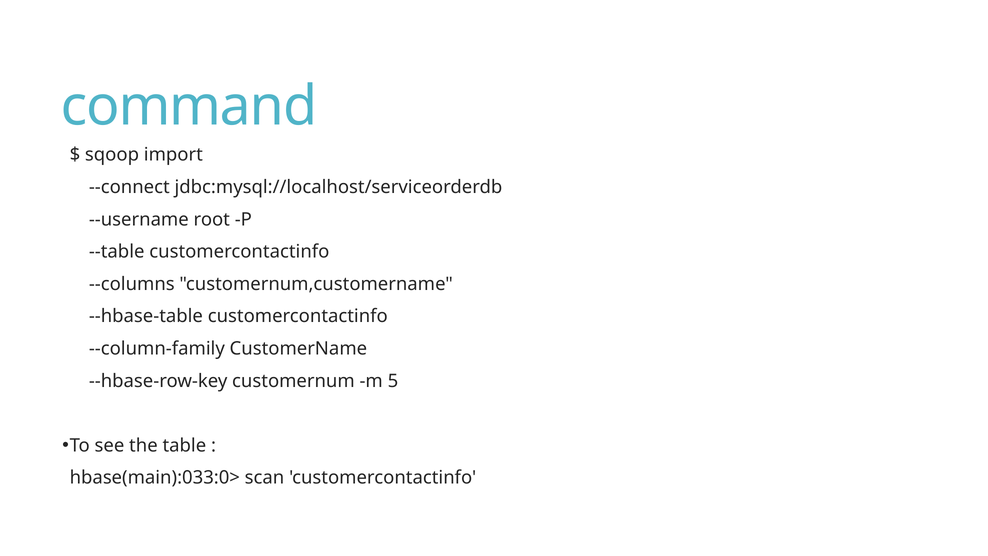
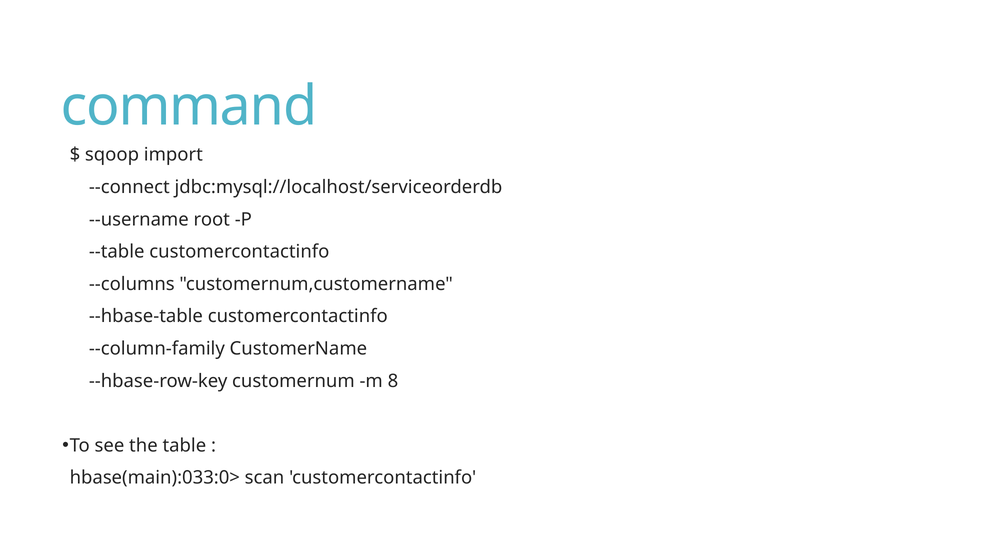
5: 5 -> 8 (393, 381)
